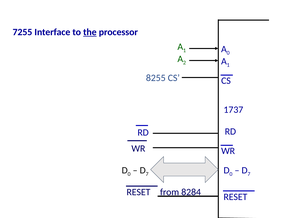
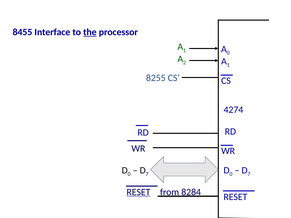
7255: 7255 -> 8455 (22, 32)
1737: 1737 -> 4274 (233, 110)
RESET underline: none -> present (138, 192)
